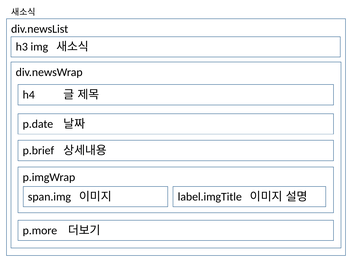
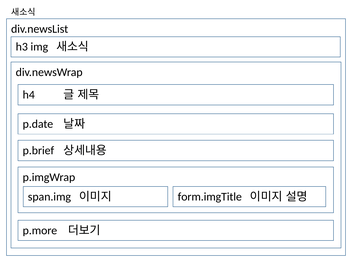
label.imgTitle: label.imgTitle -> form.imgTitle (210, 197)
